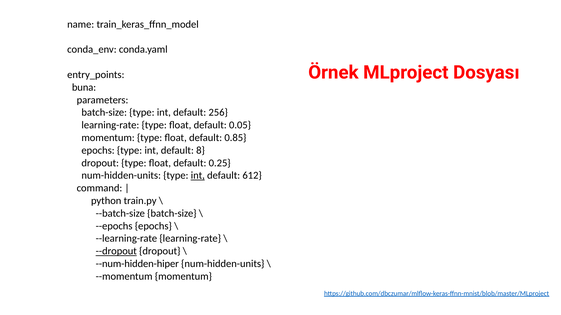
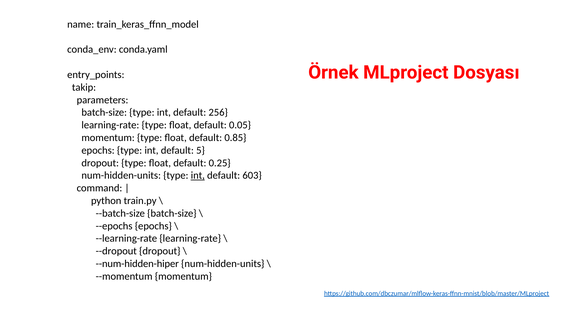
buna: buna -> takip (84, 87)
8: 8 -> 5 (201, 151)
612: 612 -> 603 (252, 176)
--dropout underline: present -> none (116, 252)
